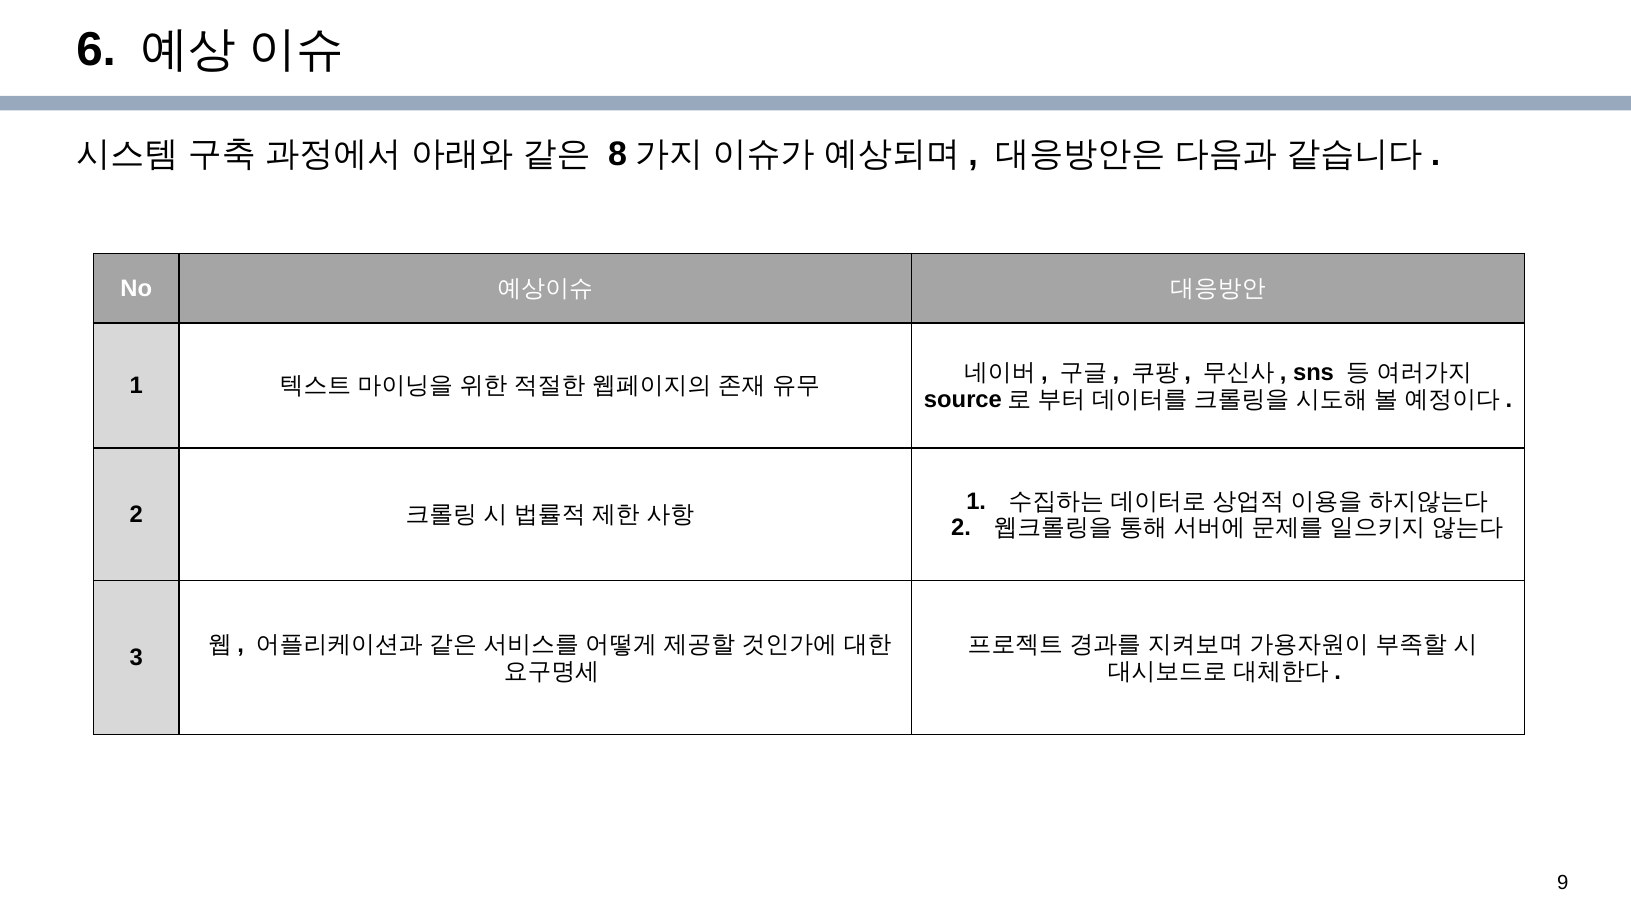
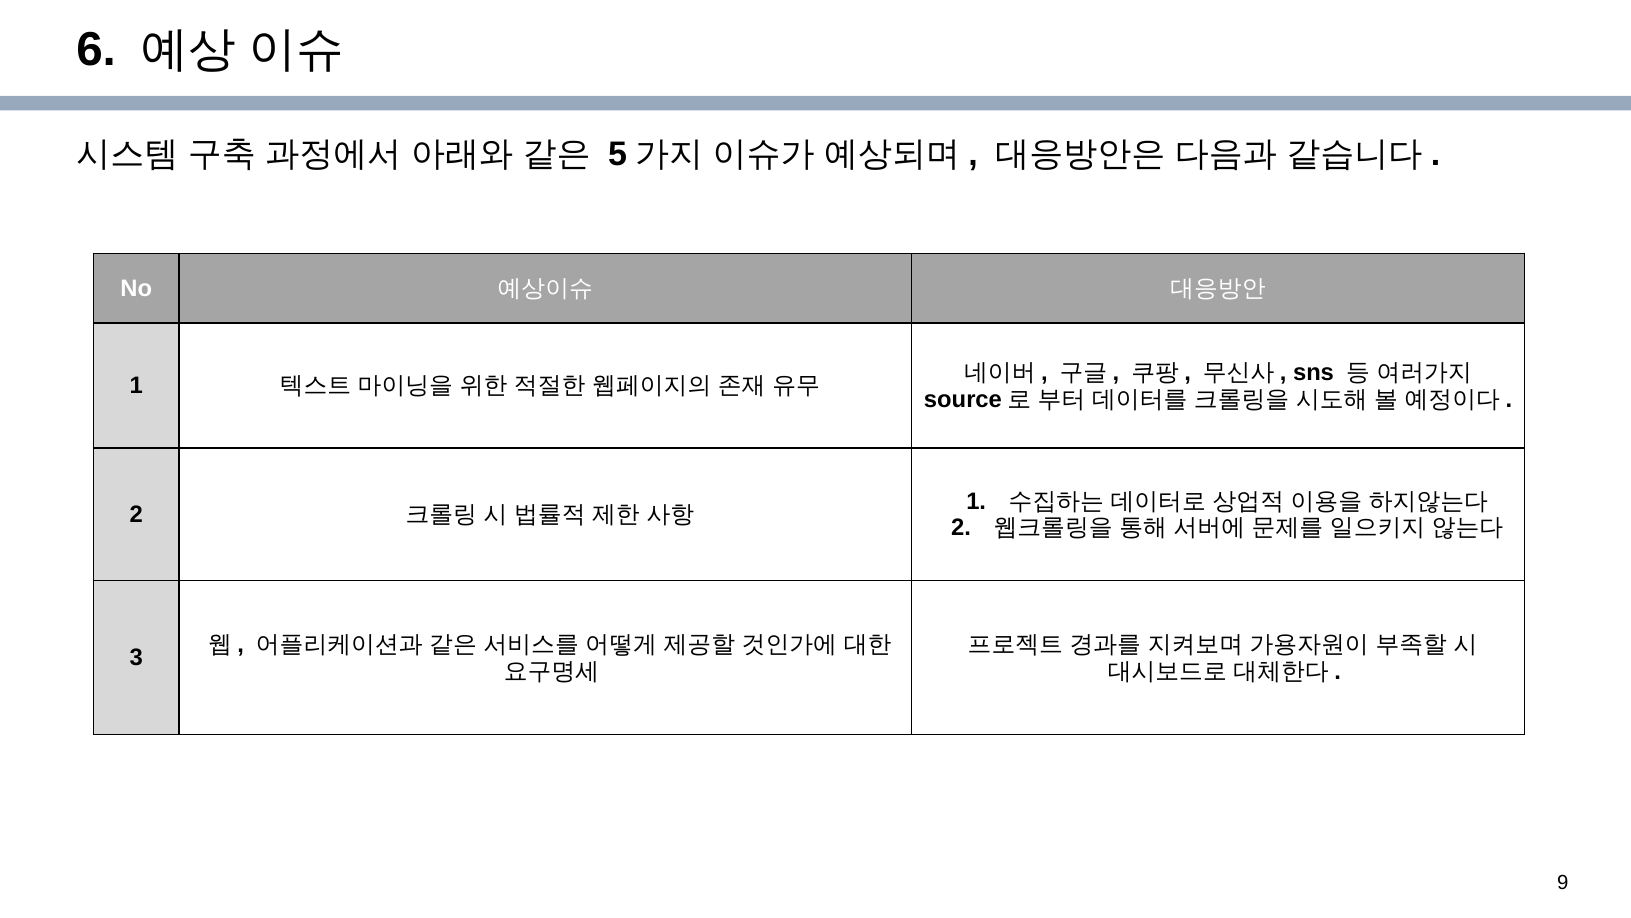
8: 8 -> 5 (618, 154)
